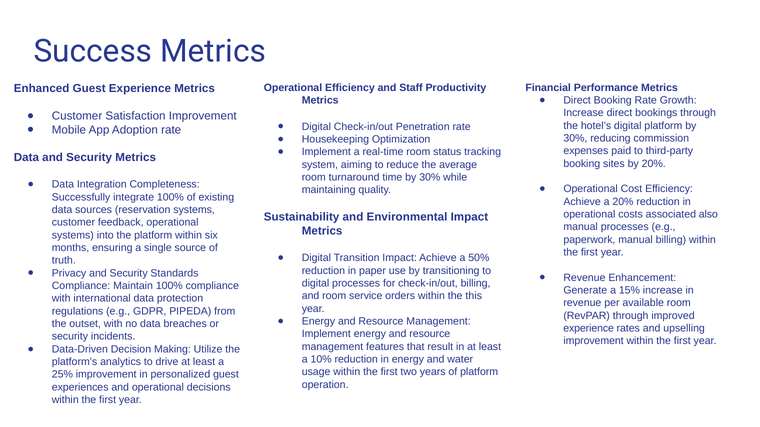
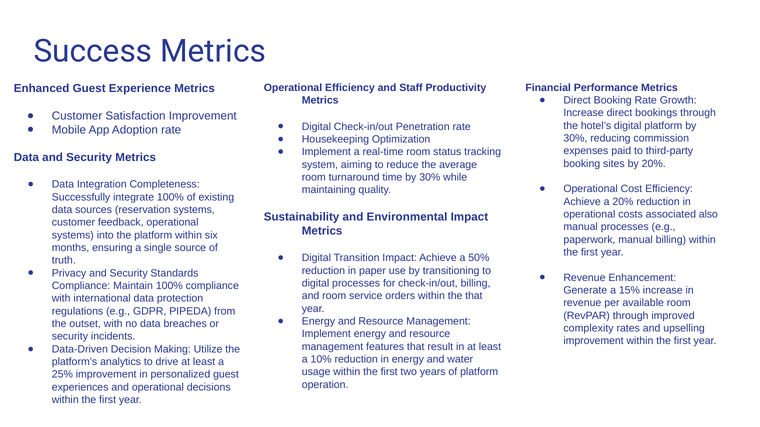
the this: this -> that (474, 296)
experience: experience -> complexity (589, 329)
